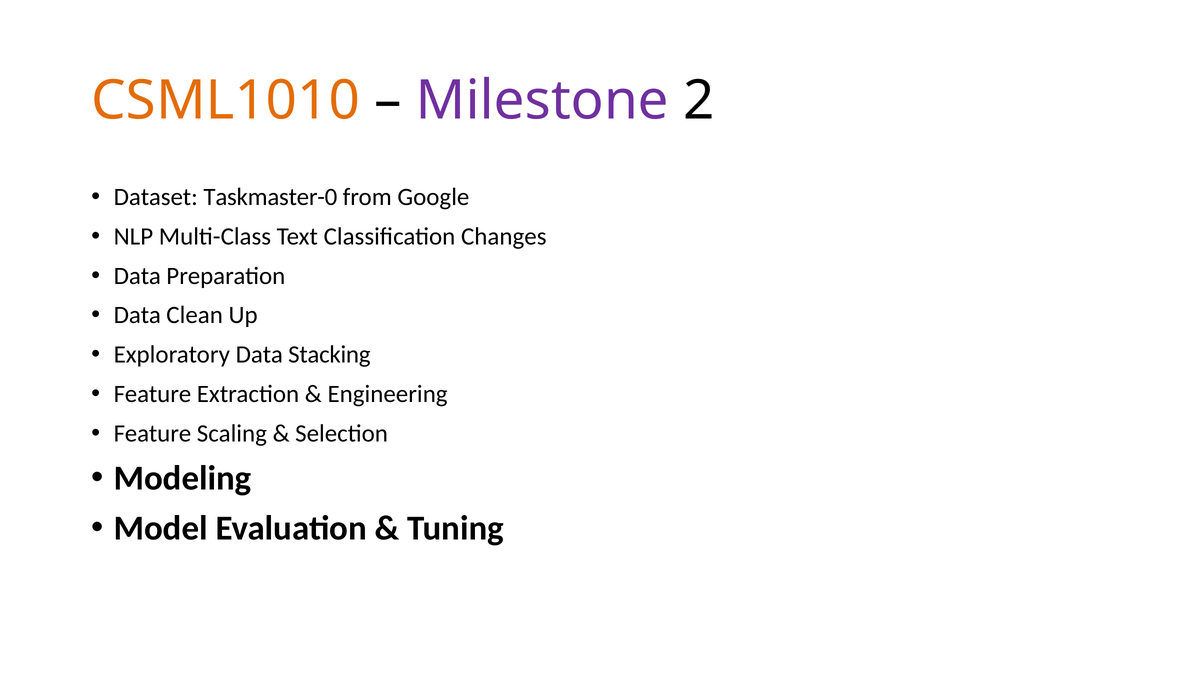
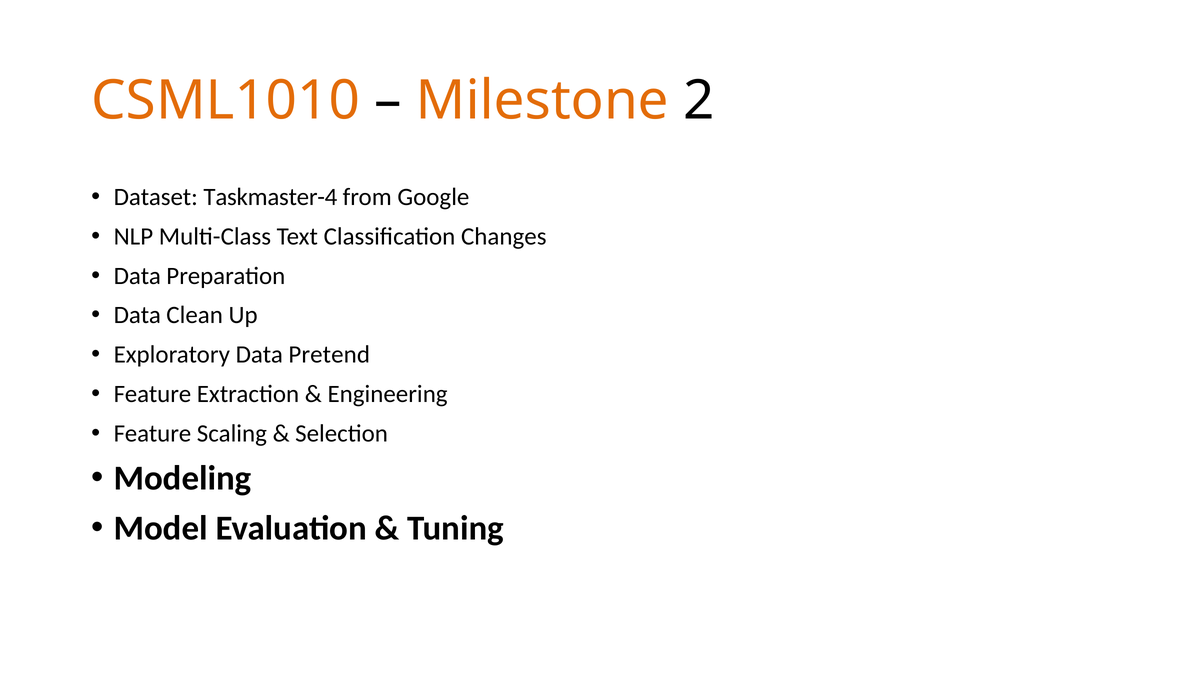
Milestone colour: purple -> orange (542, 101)
Taskmaster-0: Taskmaster-0 -> Taskmaster-4 (270, 197)
Stacking: Stacking -> Pretend (329, 355)
